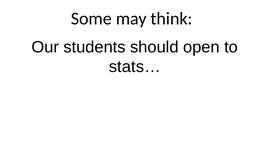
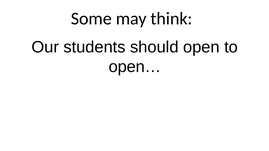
stats…: stats… -> open… (135, 67)
